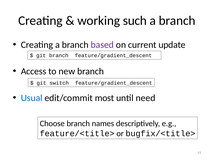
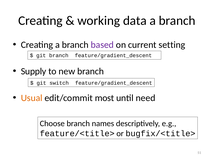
such: such -> data (135, 21)
update: update -> setting (172, 45)
Access: Access -> Supply (34, 72)
Usual colour: blue -> orange (32, 98)
